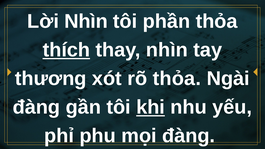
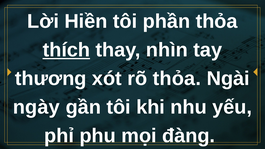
Lời Nhìn: Nhìn -> Hiền (86, 21)
đàng: đàng -> ngày (36, 107)
khi underline: present -> none (151, 107)
